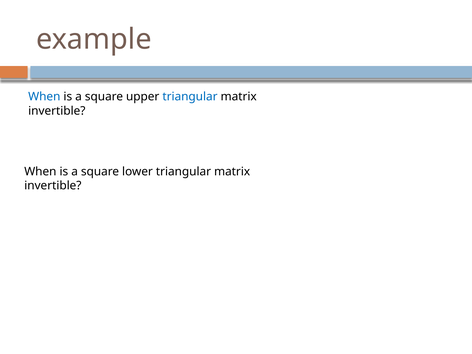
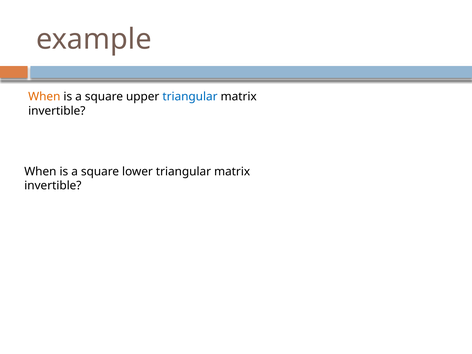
When colour: blue -> orange (44, 97)
